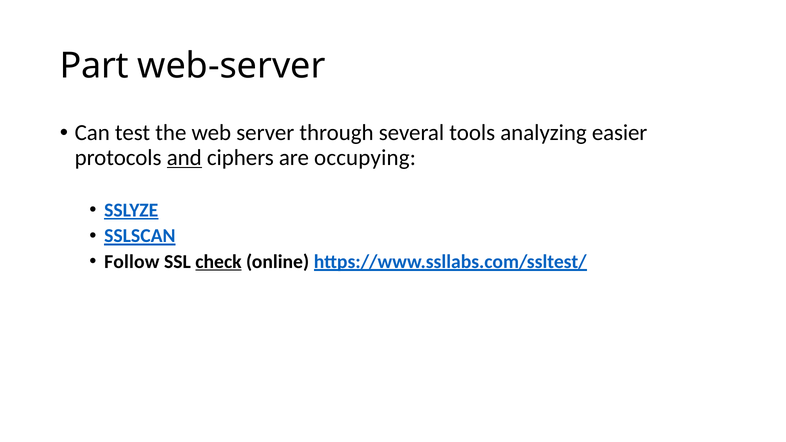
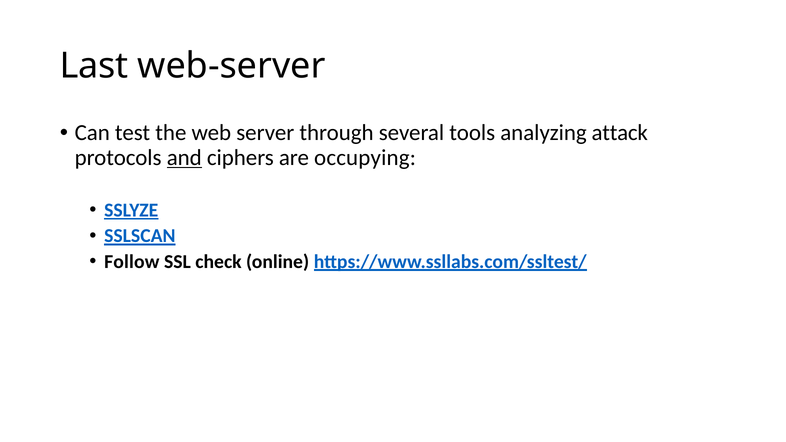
Part: Part -> Last (94, 66)
easier: easier -> attack (620, 133)
check underline: present -> none (218, 262)
